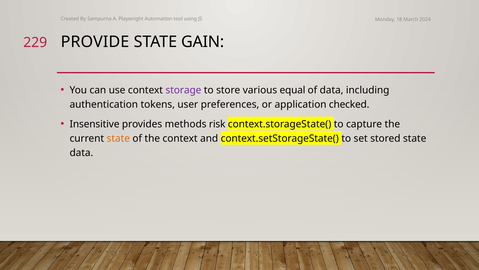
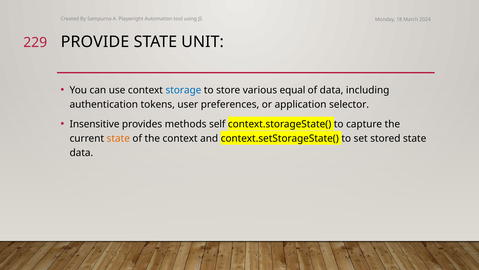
GAIN: GAIN -> UNIT (203, 42)
storage colour: purple -> blue (183, 90)
checked: checked -> selector (349, 104)
risk: risk -> self (217, 124)
